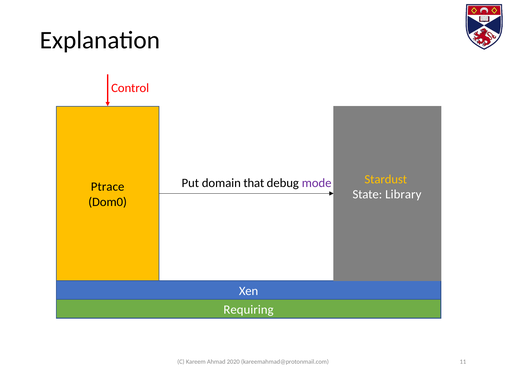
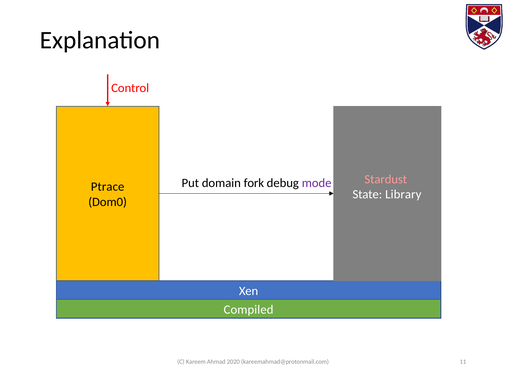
Stardust colour: yellow -> pink (386, 179)
that: that -> fork (254, 183)
Requiring: Requiring -> Compiled (249, 310)
